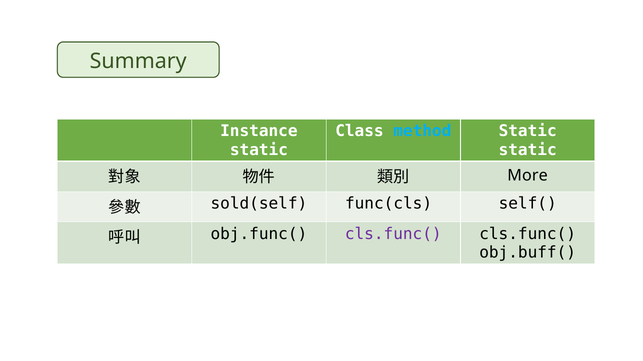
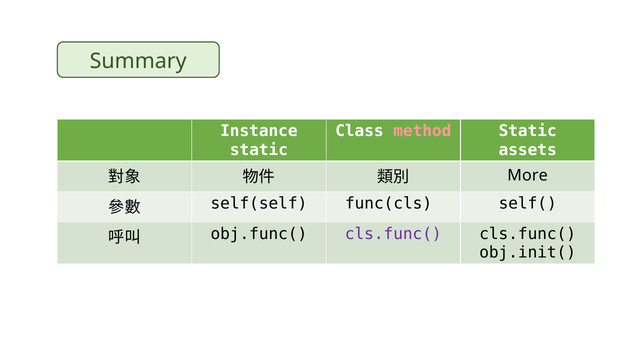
method colour: light blue -> pink (422, 131)
static: static -> assets (528, 150)
sold(self: sold(self -> self(self (259, 204)
obj.buff(: obj.buff( -> obj.init( (528, 253)
